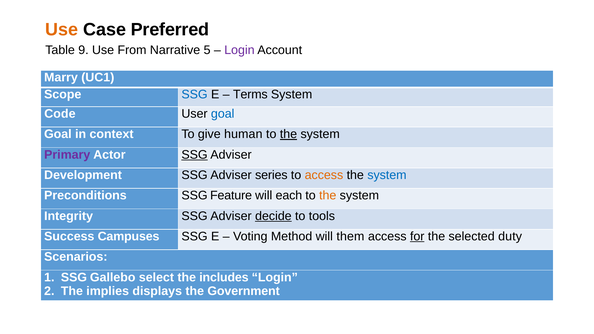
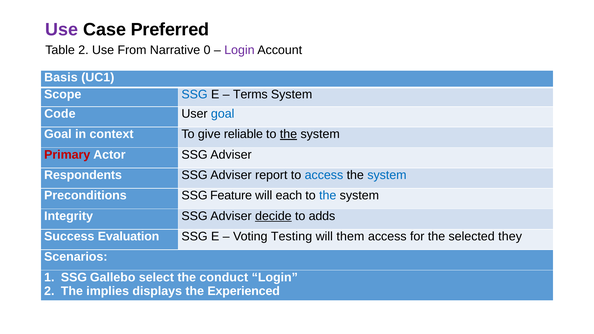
Use colour: orange -> purple (62, 30)
Table 9: 9 -> 2 (83, 50)
5: 5 -> 0 (207, 50)
Marry: Marry -> Basis (61, 78)
human: human -> reliable (243, 134)
Primary colour: purple -> red (67, 155)
SSG underline: present -> none (195, 155)
Development: Development -> Respondents (83, 175)
series: series -> report (271, 175)
access colour: orange -> blue (324, 175)
the colour: orange -> blue (328, 196)
tools: tools -> adds (322, 216)
Campuses: Campuses -> Evaluation (129, 236)
Method: Method -> Testing (292, 236)
for underline: present -> none (417, 236)
duty: duty -> they (510, 236)
includes: includes -> conduct (224, 277)
Government: Government -> Experienced (244, 291)
